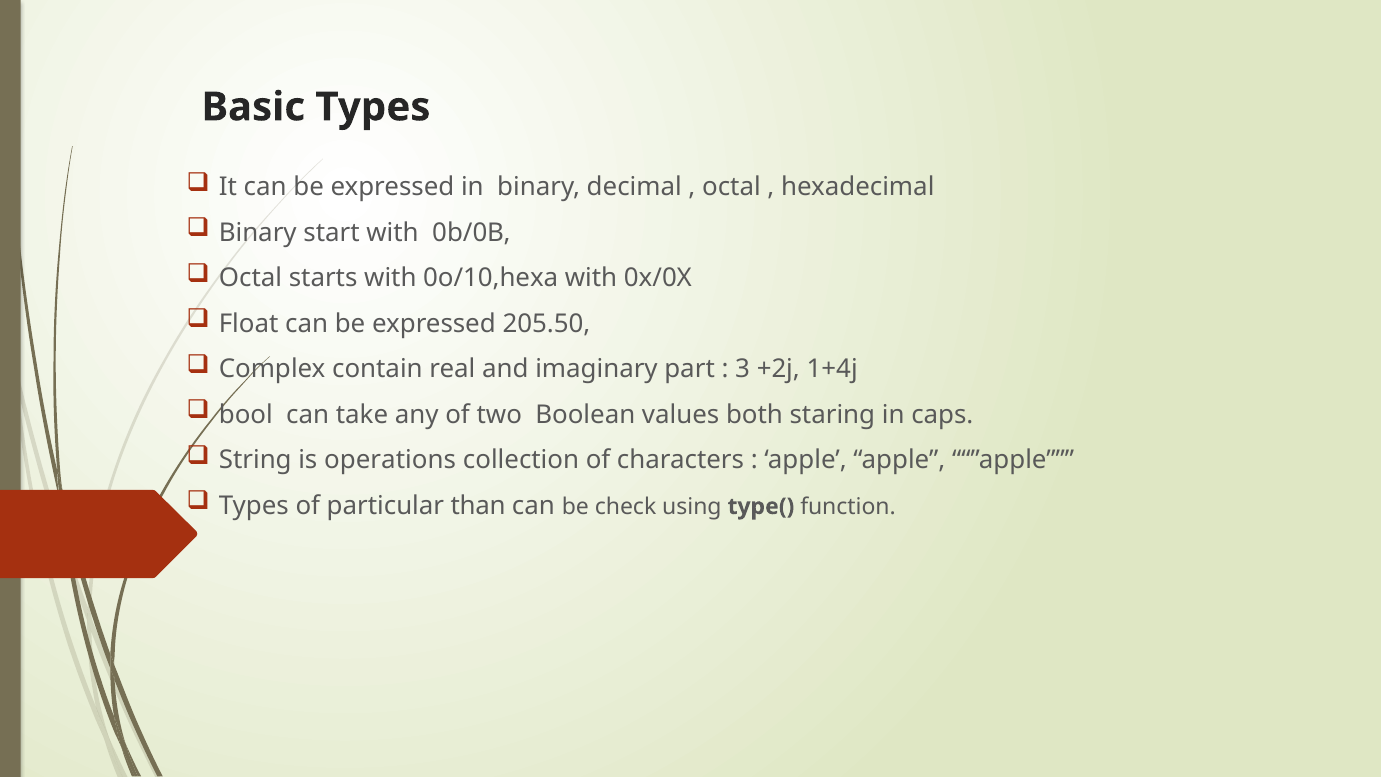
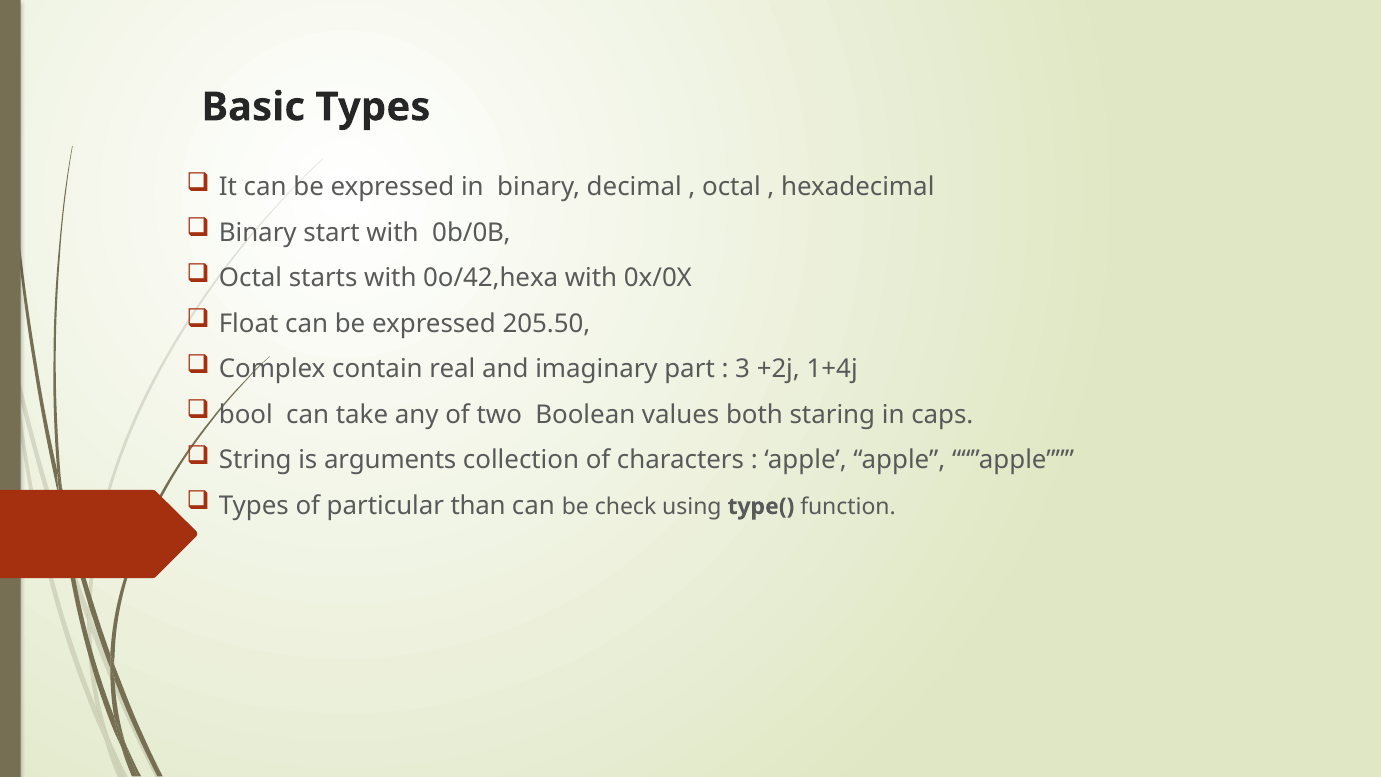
0o/10,hexa: 0o/10,hexa -> 0o/42,hexa (491, 278)
operations: operations -> arguments (390, 460)
